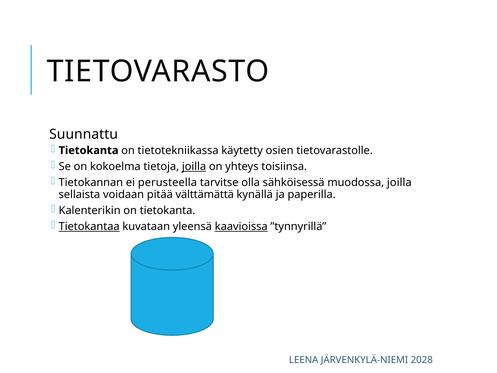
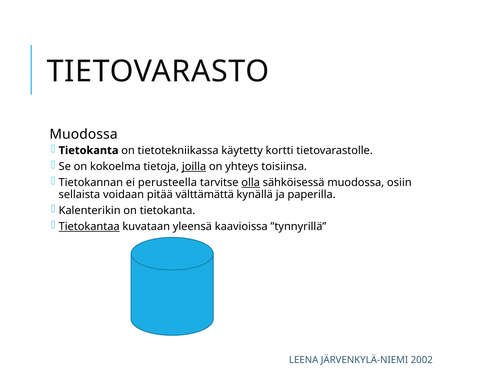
Suunnattu: Suunnattu -> Muodossa (84, 134)
osien: osien -> kortti (280, 150)
olla underline: none -> present (251, 182)
muodossa joilla: joilla -> osiin (399, 182)
kaavioissa underline: present -> none (241, 226)
2028: 2028 -> 2002 (422, 360)
